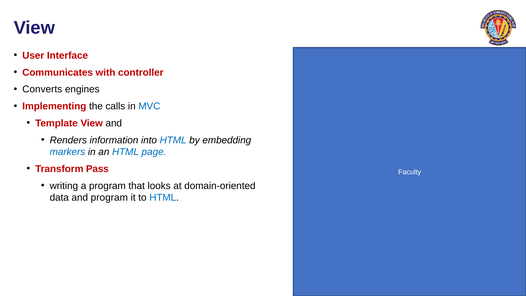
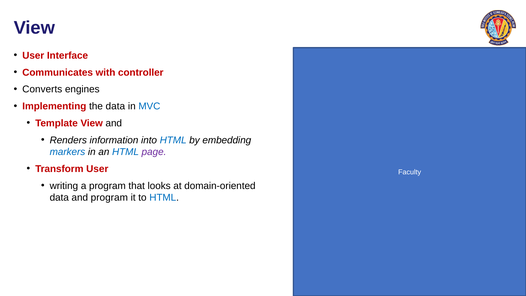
the calls: calls -> data (115, 106)
page colour: blue -> purple (154, 152)
Transform Pass: Pass -> User (97, 169)
